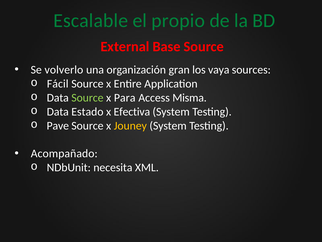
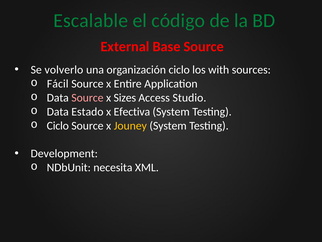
propio: propio -> código (178, 21)
organización gran: gran -> ciclo (179, 70)
vaya: vaya -> with (219, 70)
Source colour: light green -> pink (87, 98)
Para: Para -> Sizes (125, 98)
Misma: Misma -> Studio (189, 98)
Pave: Pave -> Ciclo (58, 125)
Acompañado: Acompañado -> Development (64, 153)
